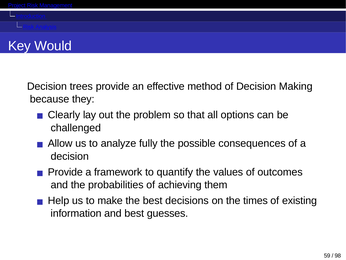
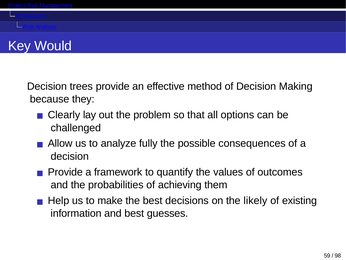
times: times -> likely (255, 200)
